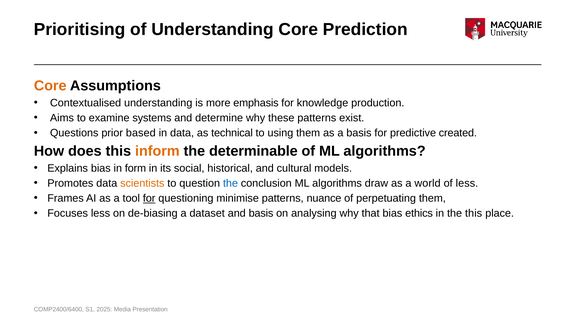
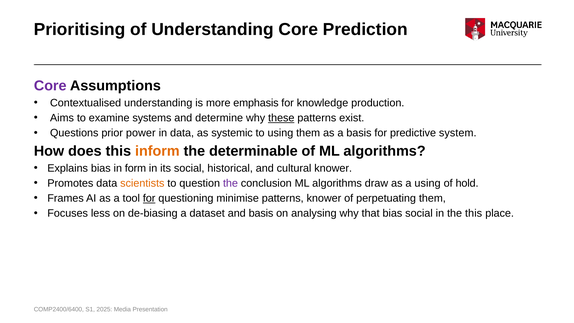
Core colour: orange -> purple (50, 86)
these underline: none -> present (281, 118)
based: based -> power (141, 133)
technical: technical -> systemic (232, 133)
created: created -> system (458, 133)
cultural models: models -> knower (333, 168)
the colour: blue -> purple (230, 183)
a world: world -> using (428, 183)
of less: less -> hold (467, 183)
patterns nuance: nuance -> knower (324, 198)
bias ethics: ethics -> social (419, 213)
